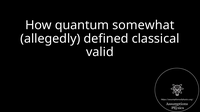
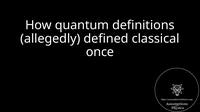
somewhat: somewhat -> definitions (143, 25)
valid: valid -> once (100, 52)
